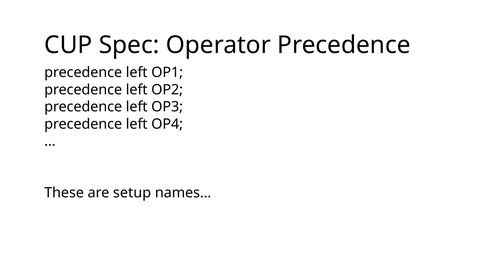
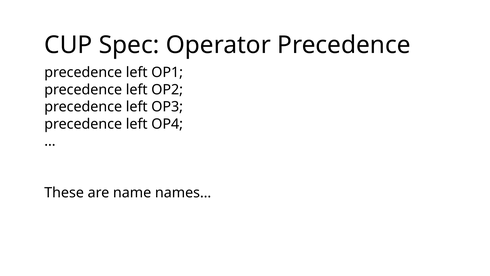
setup: setup -> name (132, 193)
